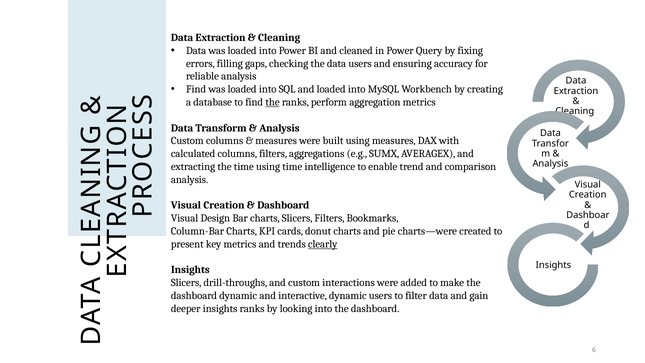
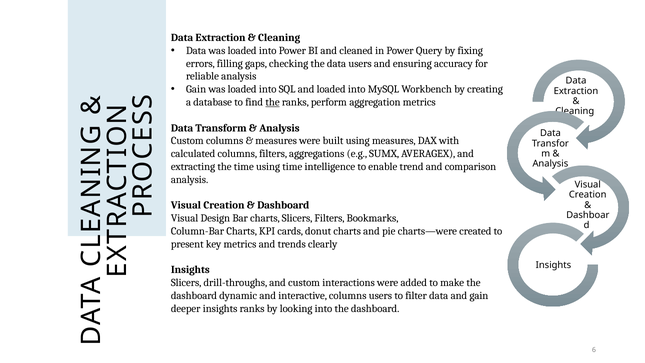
Find: Find -> Gain (196, 89)
clearly underline: present -> none (323, 244)
interactive dynamic: dynamic -> columns (348, 296)
